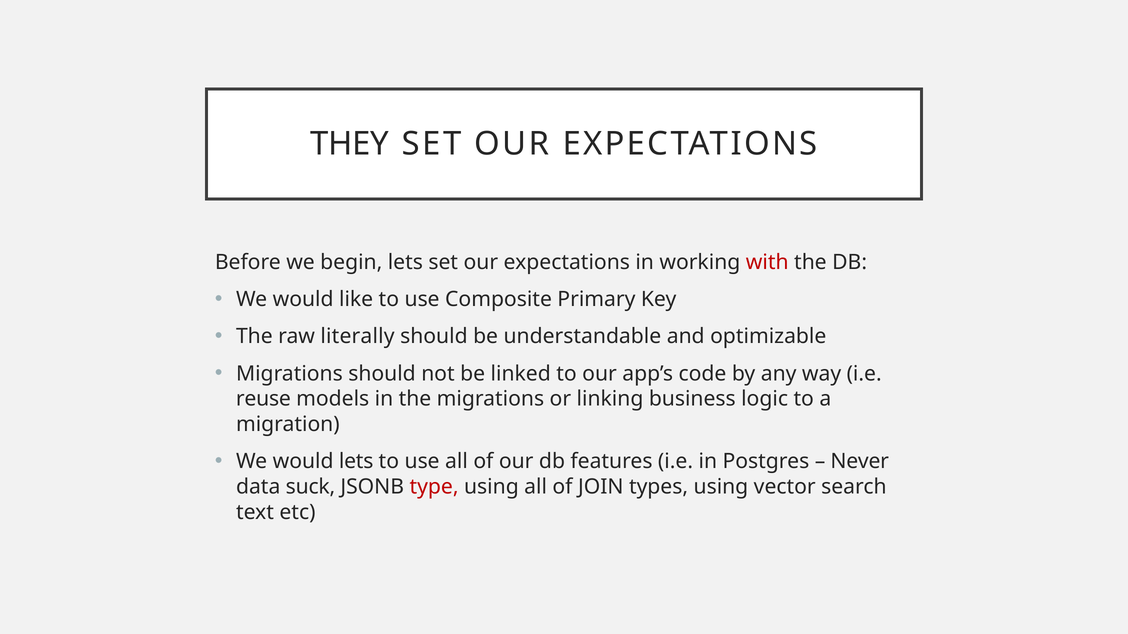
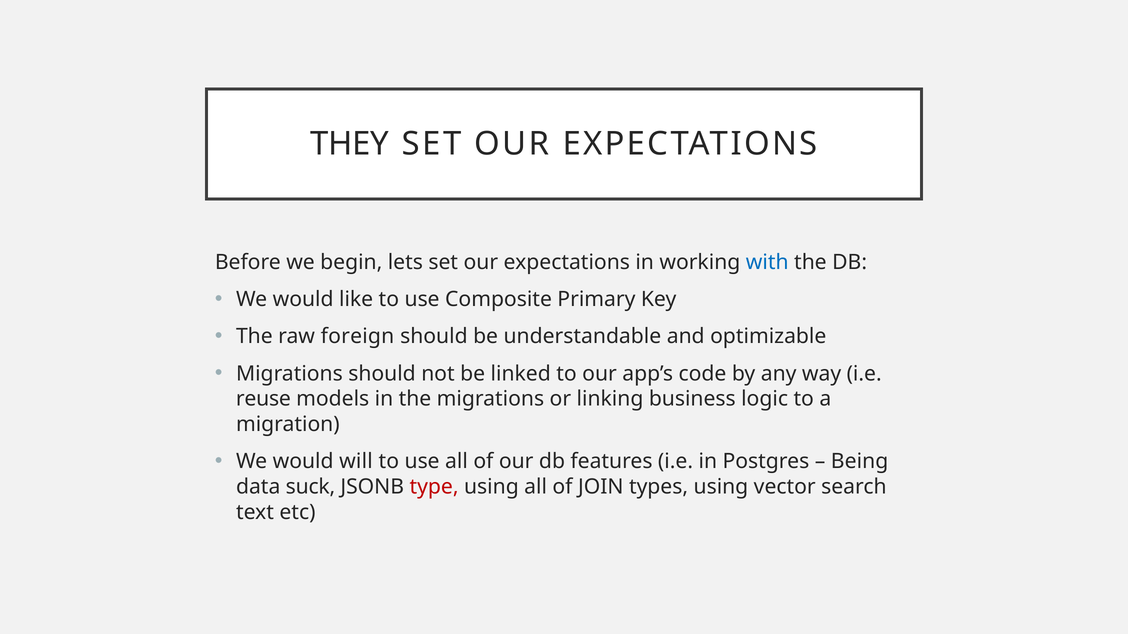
with colour: red -> blue (767, 262)
literally: literally -> foreign (357, 337)
would lets: lets -> will (356, 462)
Never: Never -> Being (860, 462)
